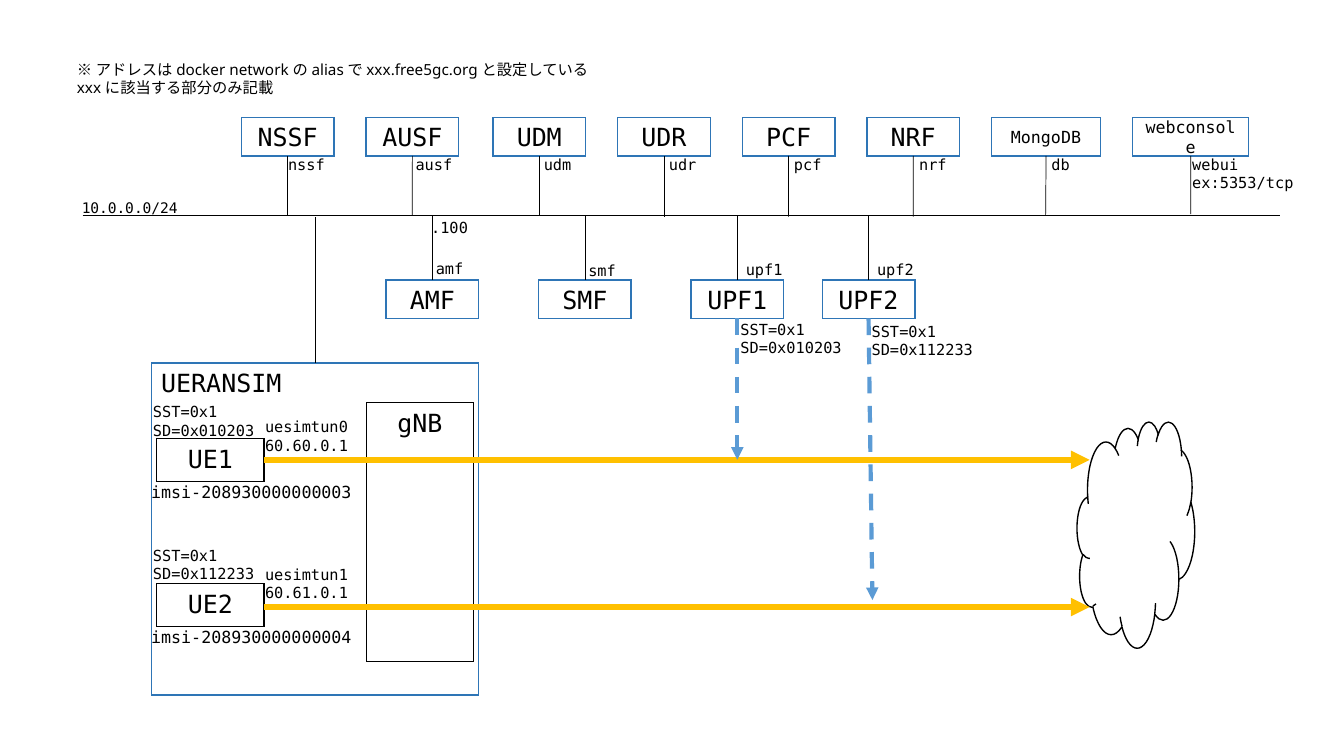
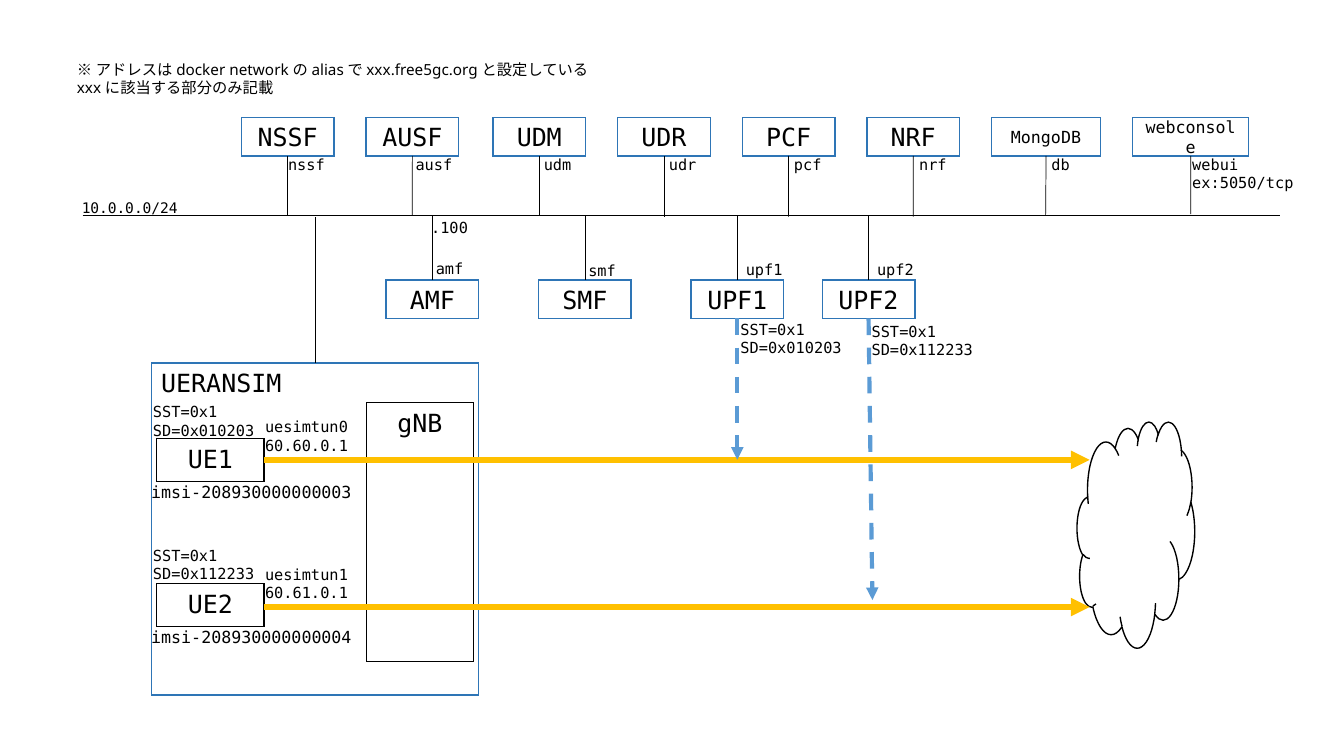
ex:5353/tcp: ex:5353/tcp -> ex:5050/tcp (1243, 184)
